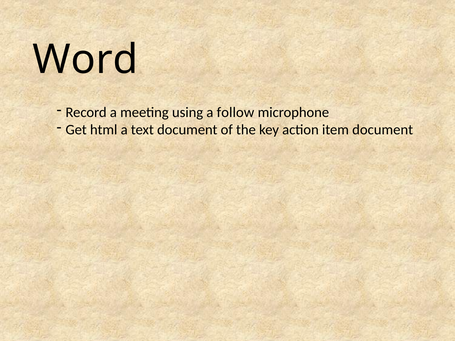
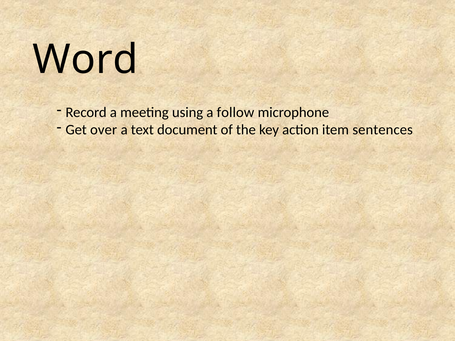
html: html -> over (104, 130)
item document: document -> sentences (383, 130)
